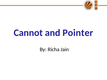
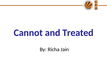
Pointer: Pointer -> Treated (78, 33)
